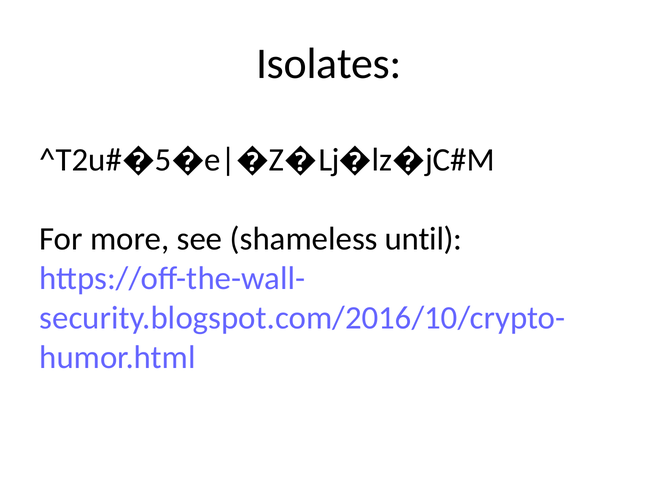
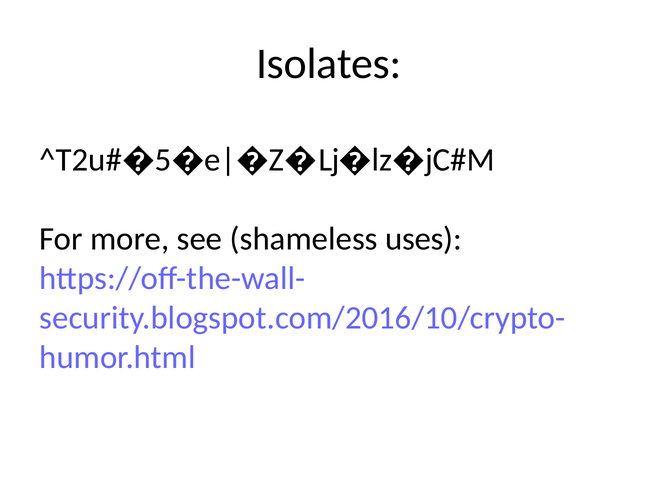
until: until -> uses (424, 239)
